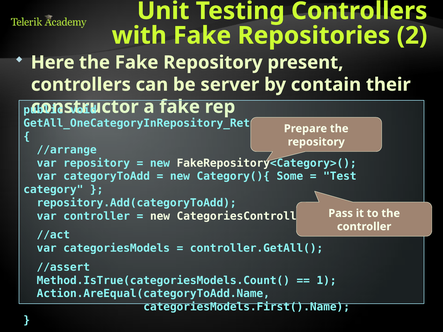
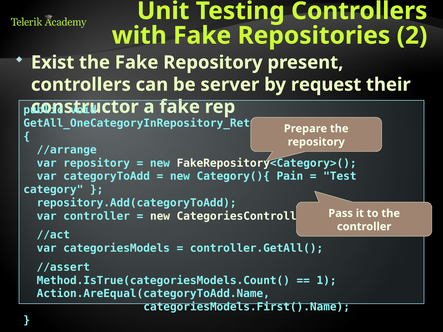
Here: Here -> Exist (53, 63)
contain: contain -> request (326, 85)
Some: Some -> Pain (290, 176)
